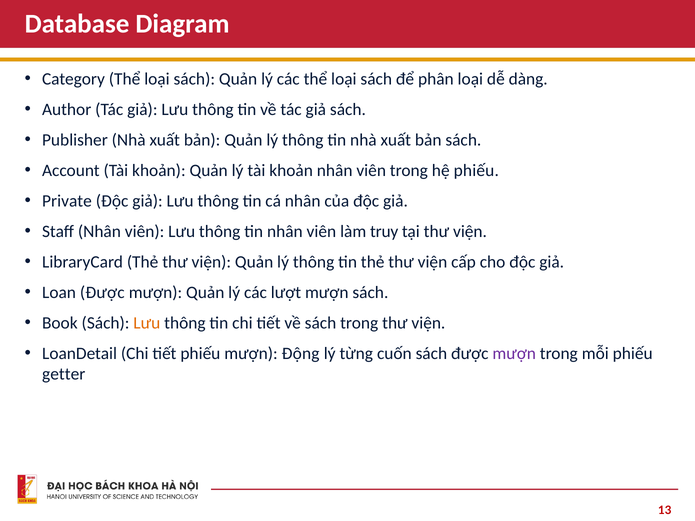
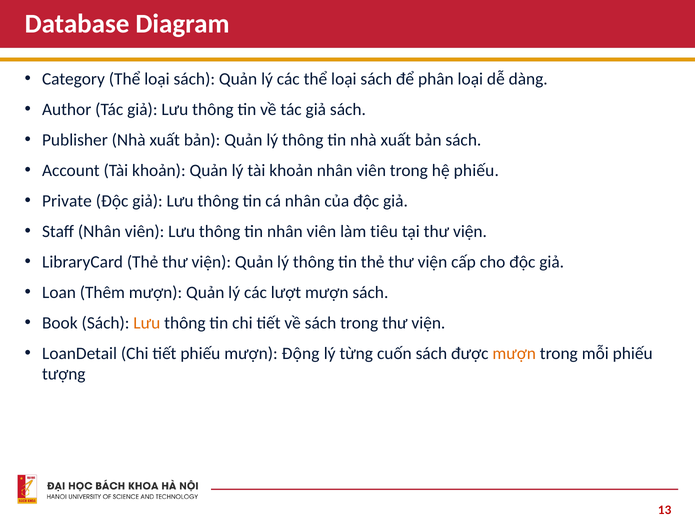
truy: truy -> tiêu (384, 232)
Loan Được: Được -> Thêm (102, 293)
mượn colour: purple -> orange (514, 354)
getter: getter -> tượng (64, 374)
